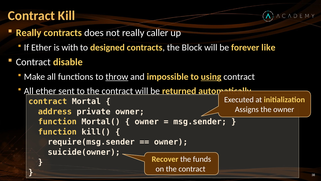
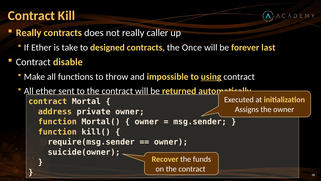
with: with -> take (70, 47)
Block: Block -> Once (192, 47)
like: like -> last (268, 47)
throw underline: present -> none (117, 77)
